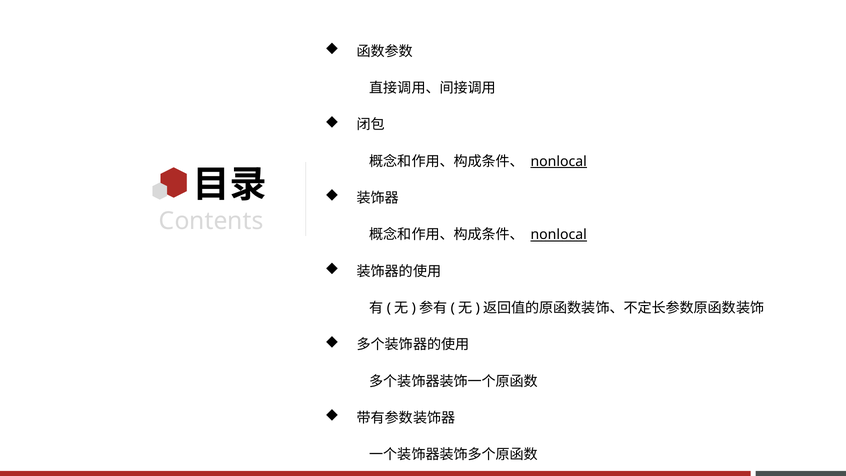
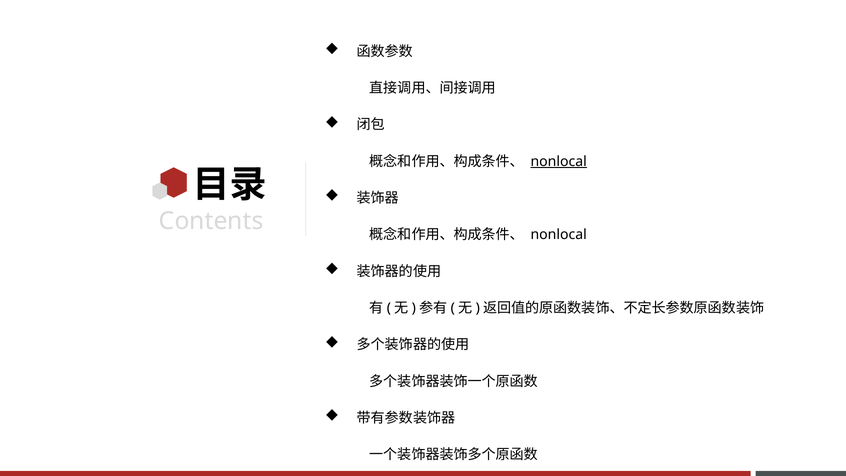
nonlocal underline: present -> none (559, 235)
